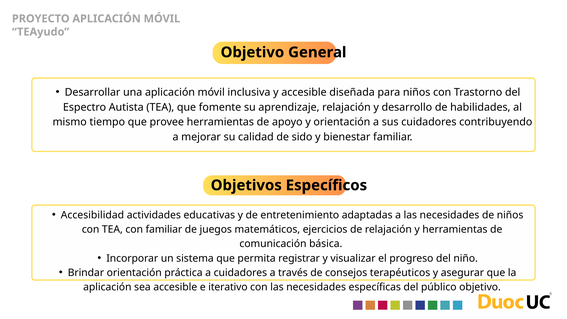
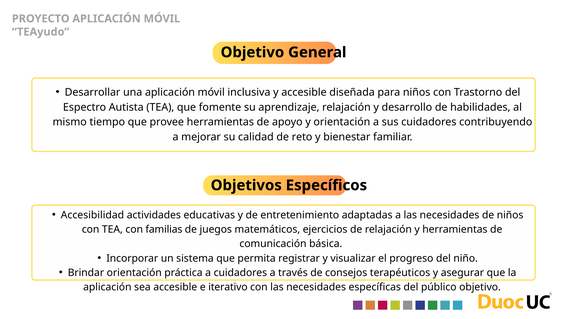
sido: sido -> reto (302, 137)
con familiar: familiar -> familias (164, 229)
